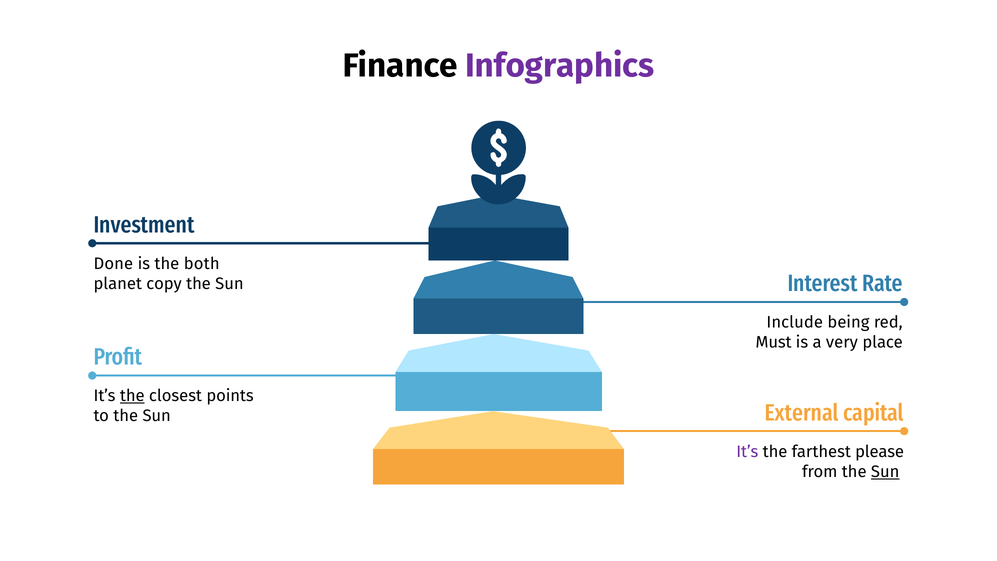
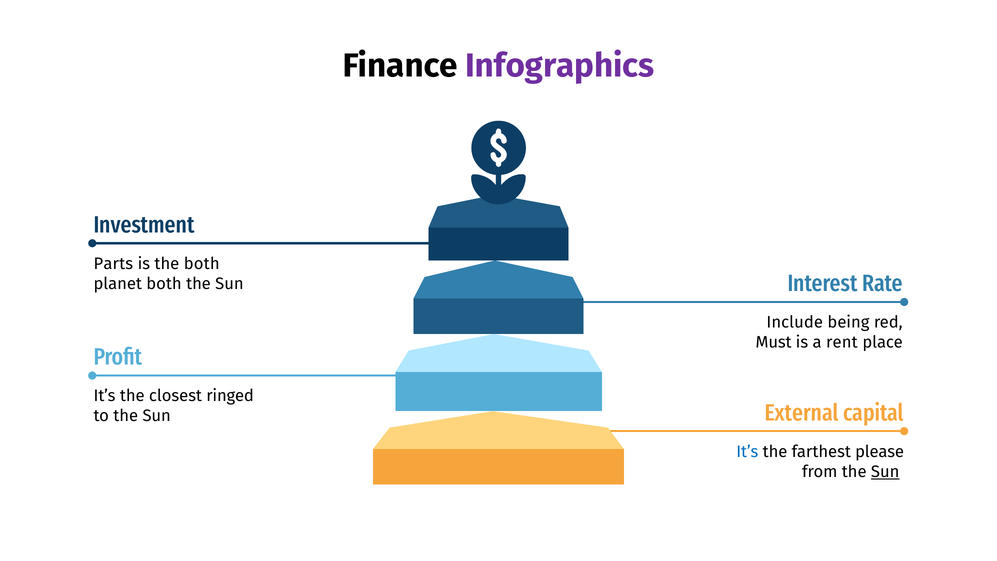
Done: Done -> Parts (113, 264)
planet copy: copy -> both (164, 284)
very: very -> rent (842, 342)
the underline: present -> none (132, 396)
points: points -> ringed (230, 396)
It’s colour: purple -> blue (747, 452)
